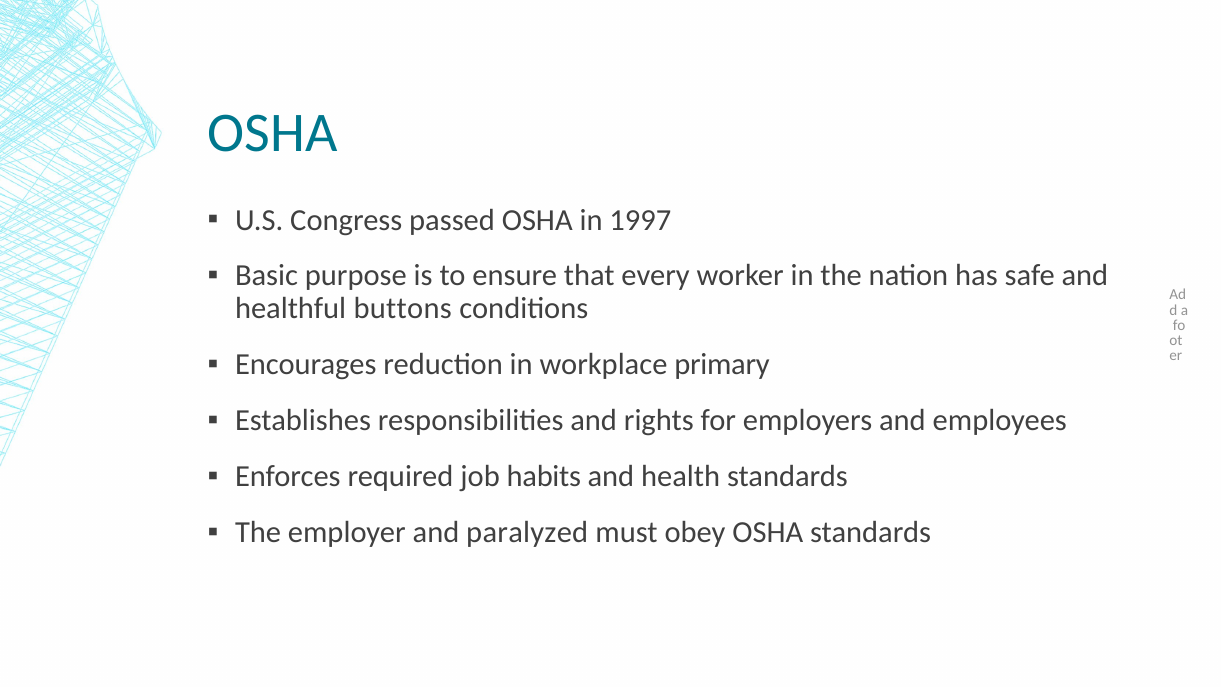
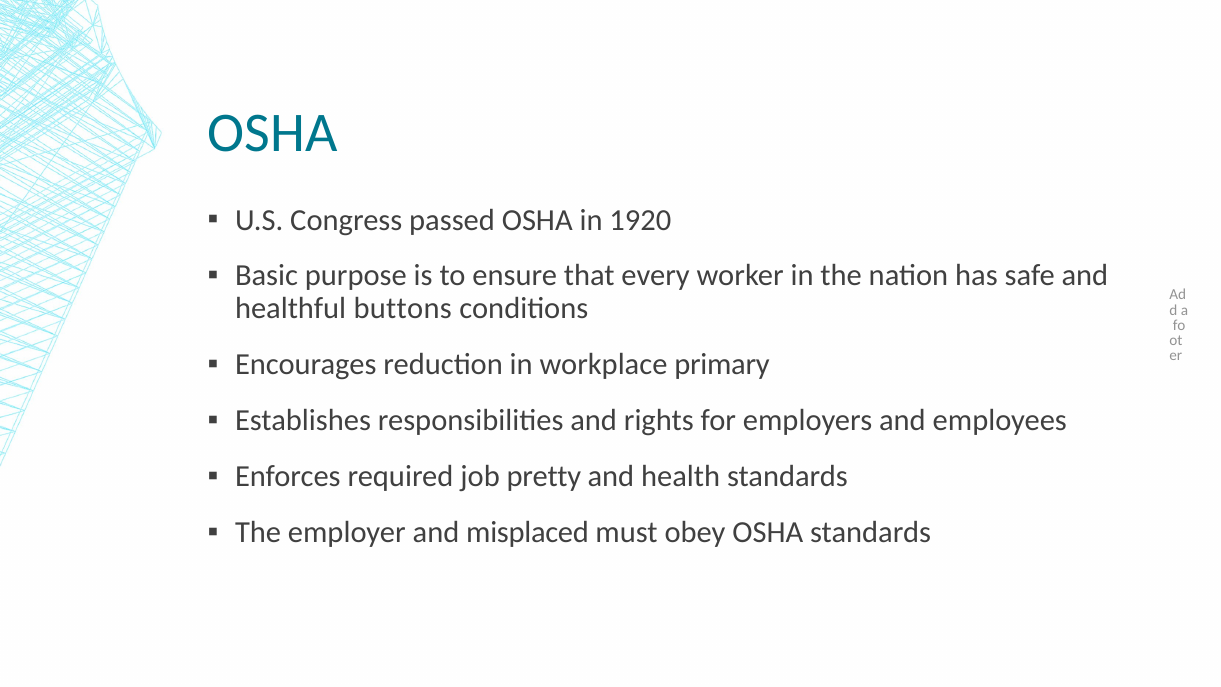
1997: 1997 -> 1920 (640, 220)
habits: habits -> pretty (544, 476)
paralyzed: paralyzed -> misplaced (528, 532)
